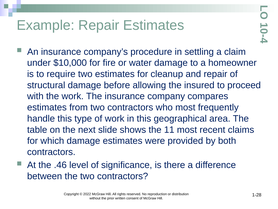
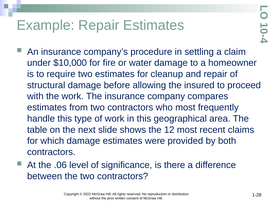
11: 11 -> 12 (169, 129)
.46: .46 -> .06 (60, 165)
